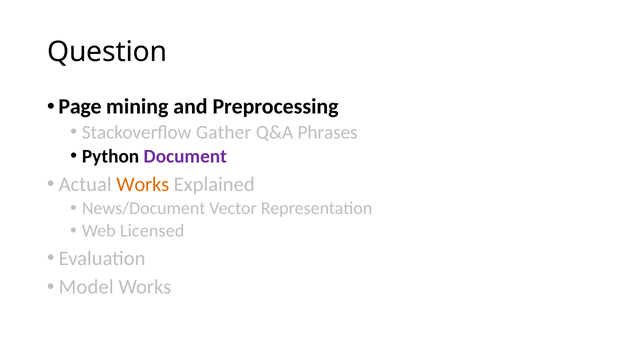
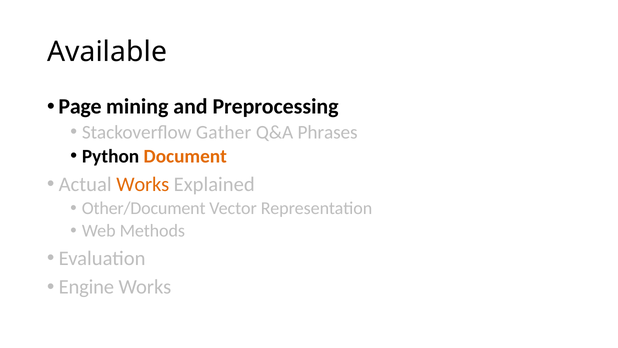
Question: Question -> Available (107, 52)
Document colour: purple -> orange (185, 156)
News/Document: News/Document -> Other/Document (144, 208)
Licensed: Licensed -> Methods (152, 231)
Model: Model -> Engine (86, 287)
